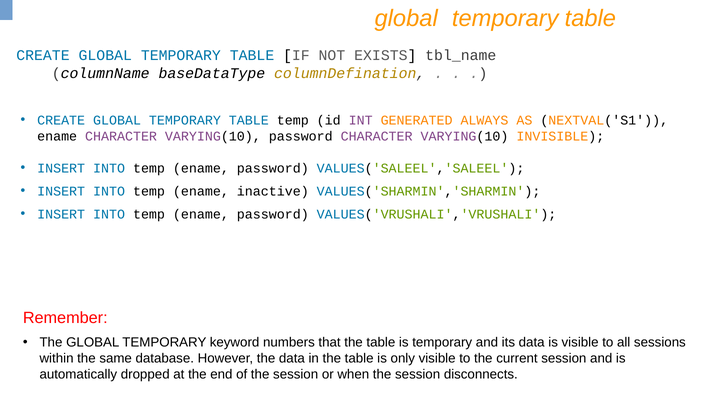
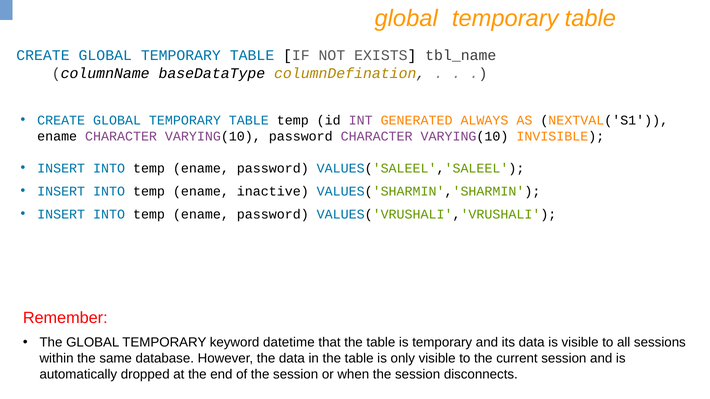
numbers: numbers -> datetime (289, 343)
